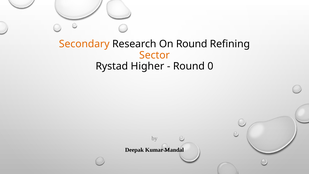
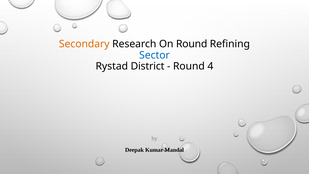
Sector colour: orange -> blue (154, 55)
Higher: Higher -> District (148, 66)
0: 0 -> 4 (210, 66)
